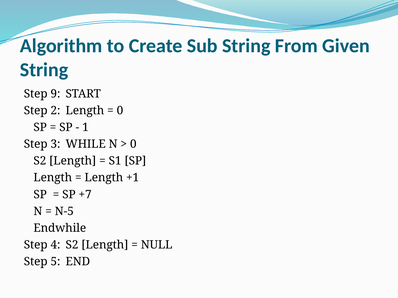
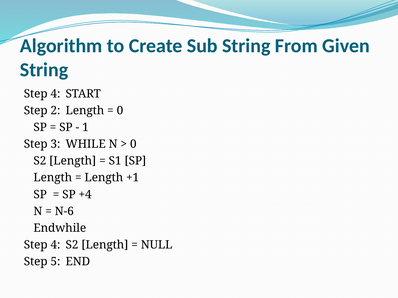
9: 9 -> 4 (55, 94)
+7: +7 -> +4 (85, 195)
N-5: N-5 -> N-6 (64, 212)
